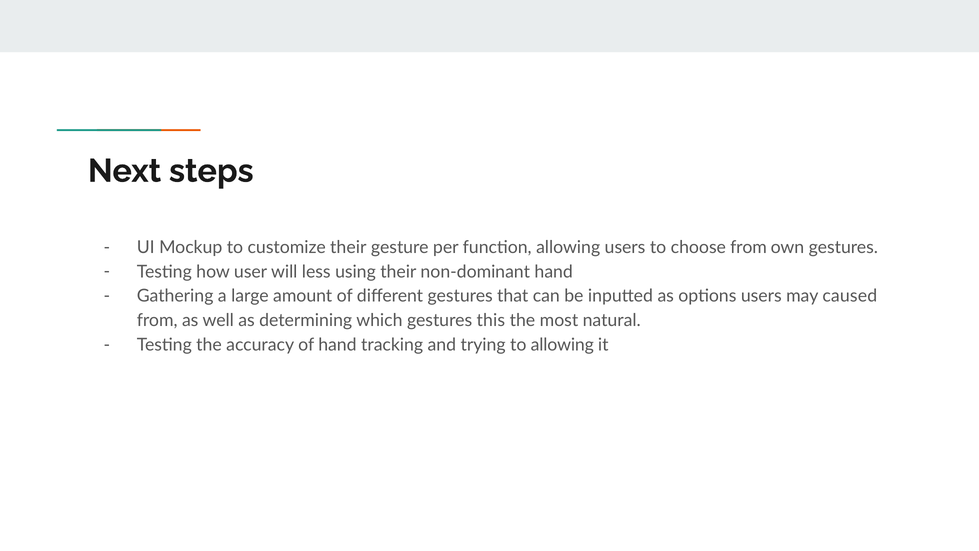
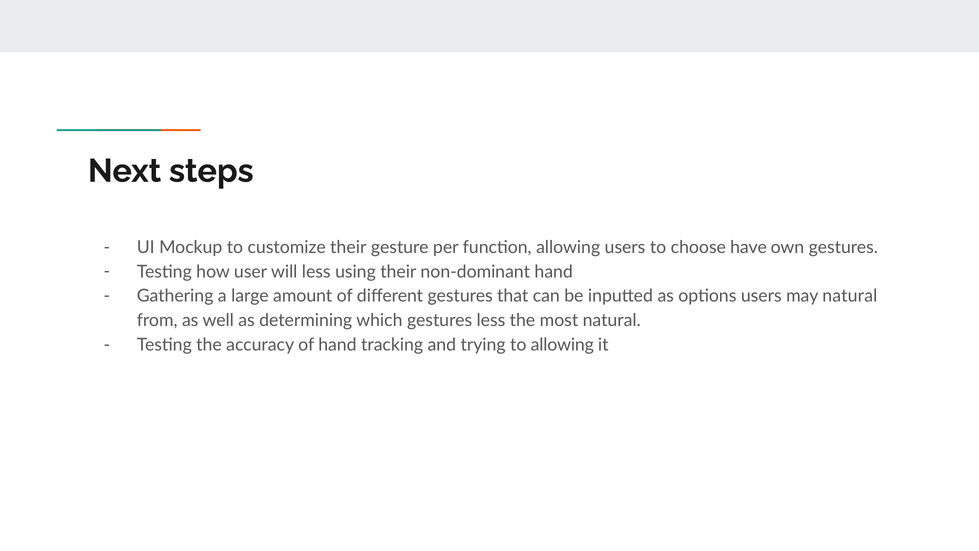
choose from: from -> have (749, 247)
may caused: caused -> natural (850, 296)
gestures this: this -> less (491, 320)
